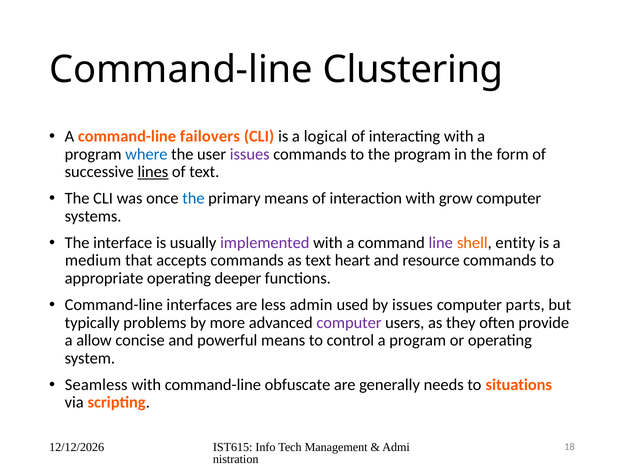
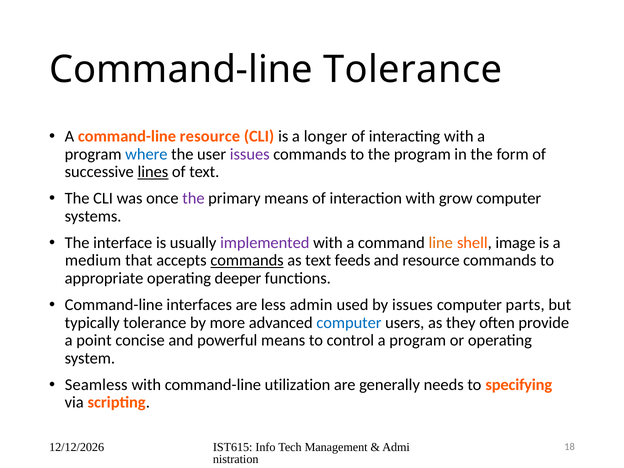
Command-line Clustering: Clustering -> Tolerance (413, 70)
command-line failovers: failovers -> resource (210, 136)
logical: logical -> longer (326, 136)
the colour: blue -> purple (193, 199)
line colour: purple -> orange (441, 243)
entity: entity -> image (515, 243)
commands underline: none -> present (247, 261)
heart: heart -> feeds (353, 261)
typically problems: problems -> tolerance (155, 323)
computer colour: purple -> blue (349, 323)
allow: allow -> point (94, 340)
obfuscate: obfuscate -> utilization (298, 385)
situations: situations -> specifying (519, 385)
